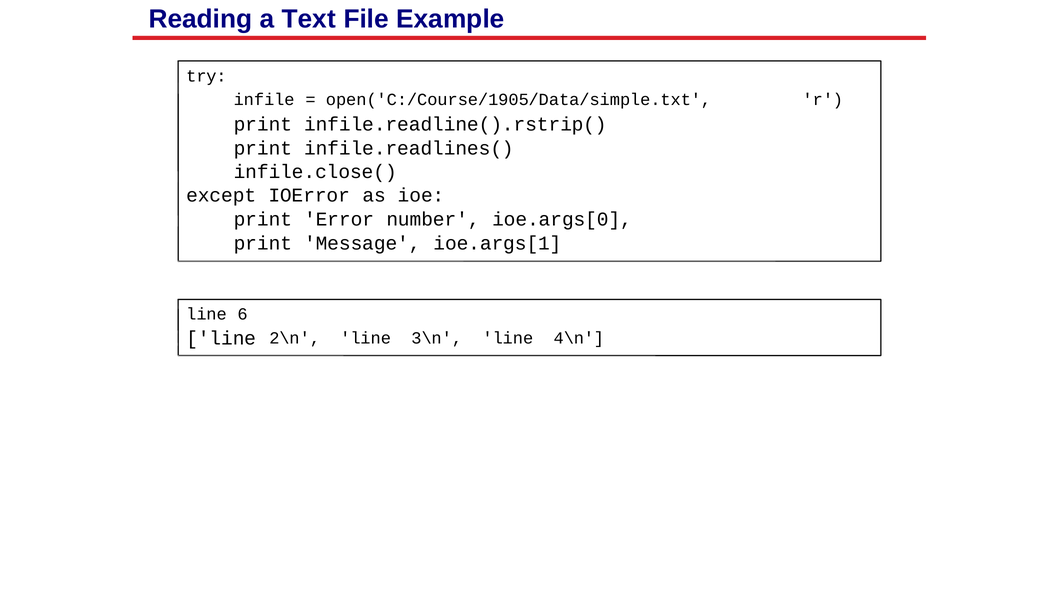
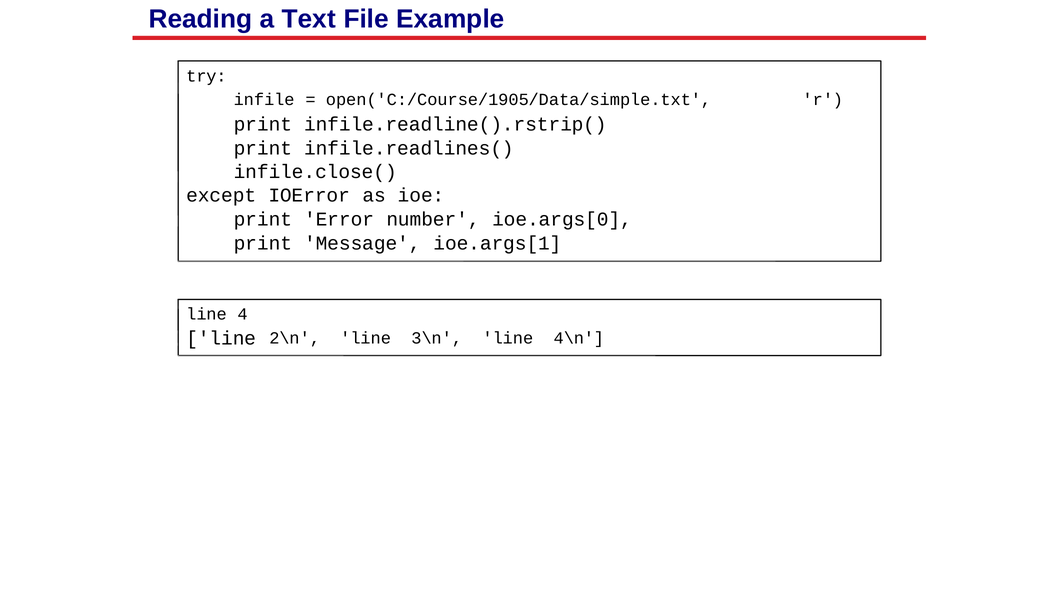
6: 6 -> 4 (243, 315)
